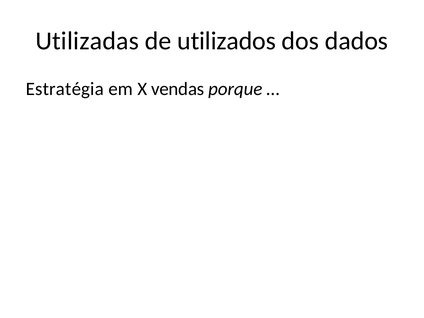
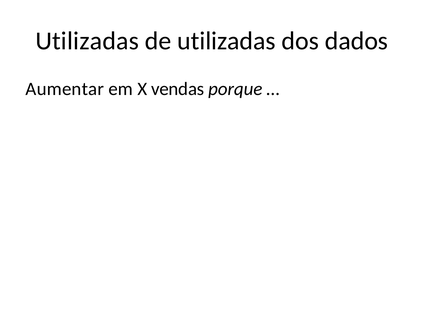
de utilizados: utilizados -> utilizadas (227, 41)
Estratégia: Estratégia -> Aumentar (65, 89)
